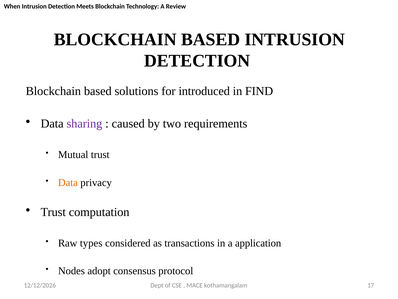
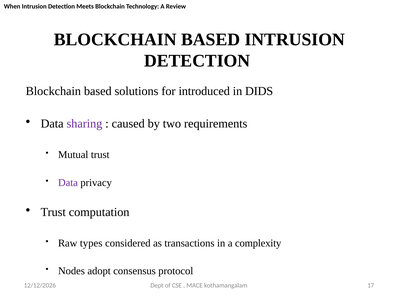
FIND: FIND -> DIDS (259, 91)
Data colour: orange -> purple (68, 182)
application: application -> complexity (258, 243)
